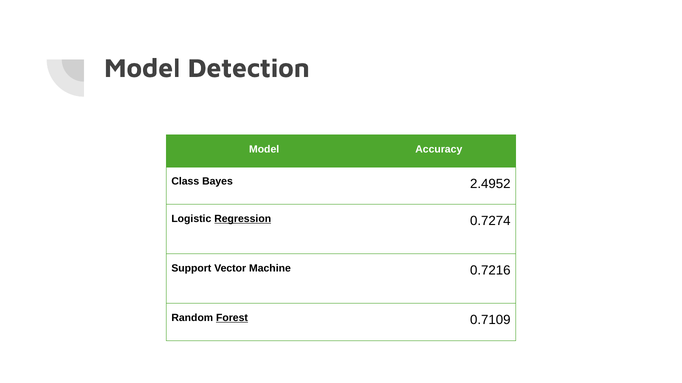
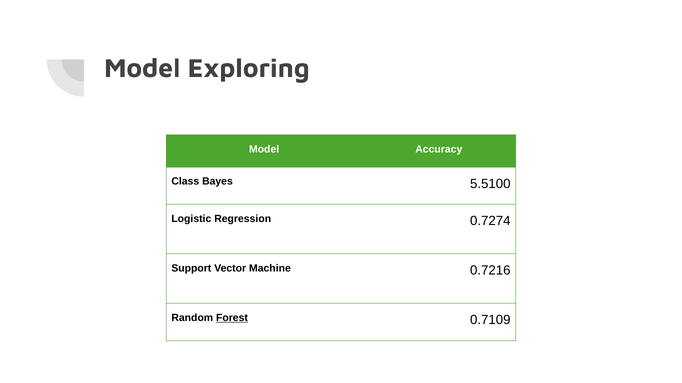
Detection: Detection -> Exploring (249, 68)
2.4952: 2.4952 -> 5.5100 (490, 184)
Regression underline: present -> none (243, 219)
